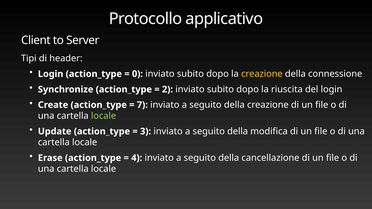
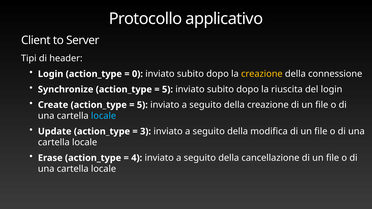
2: 2 -> 5 (167, 89)
7: 7 -> 5 (142, 105)
locale colour: light green -> light blue (104, 116)
